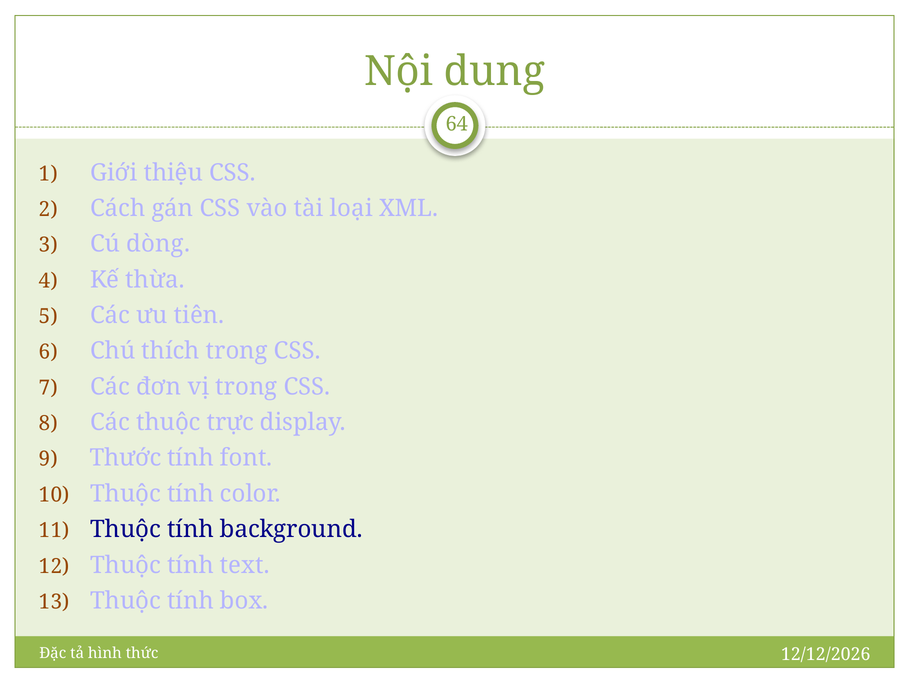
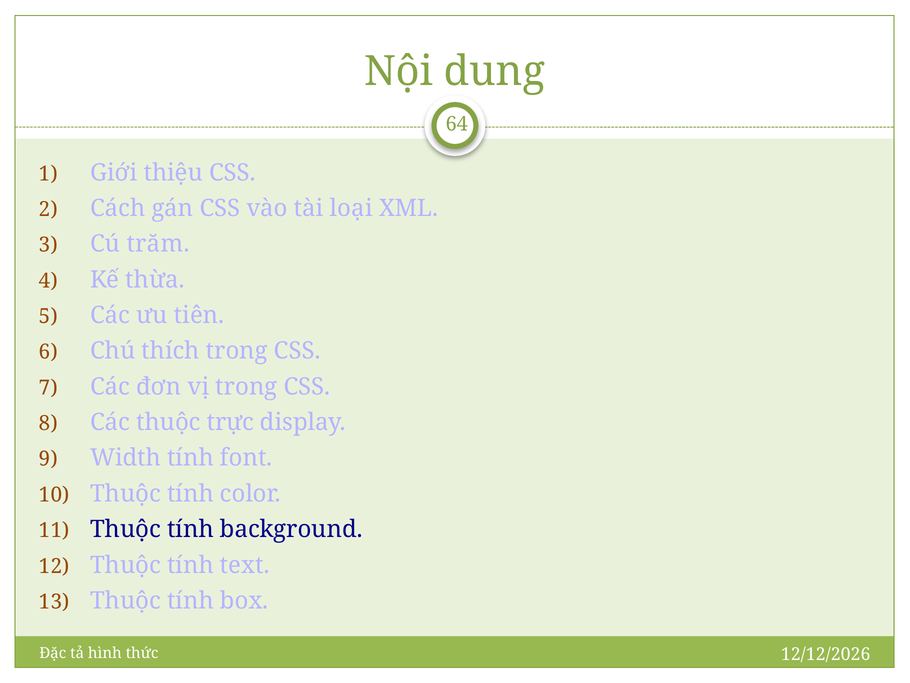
dòng: dòng -> trăm (158, 244)
Thước: Thước -> Width (126, 458)
